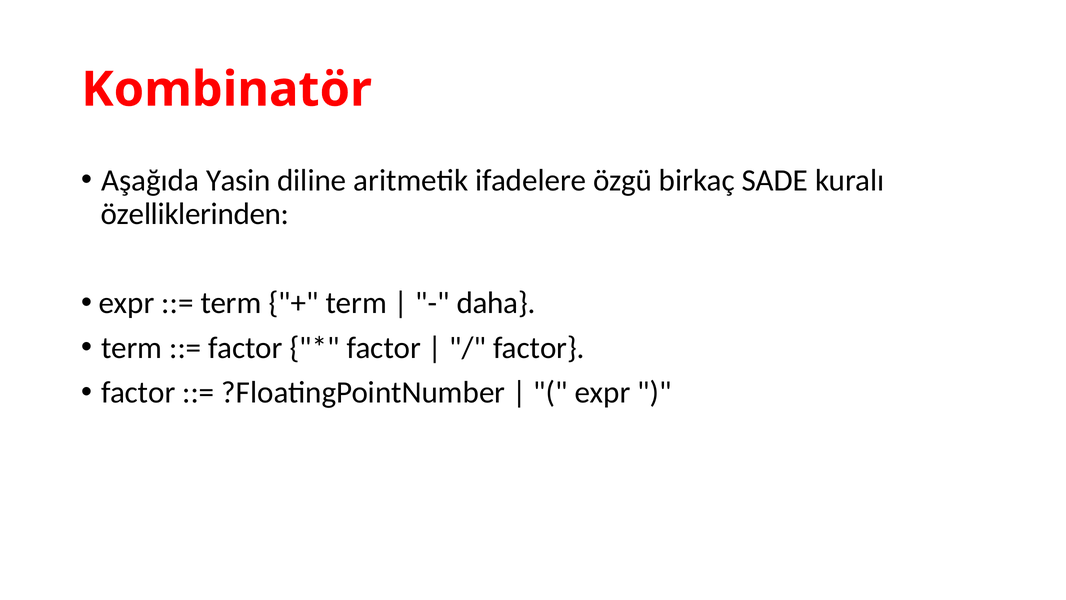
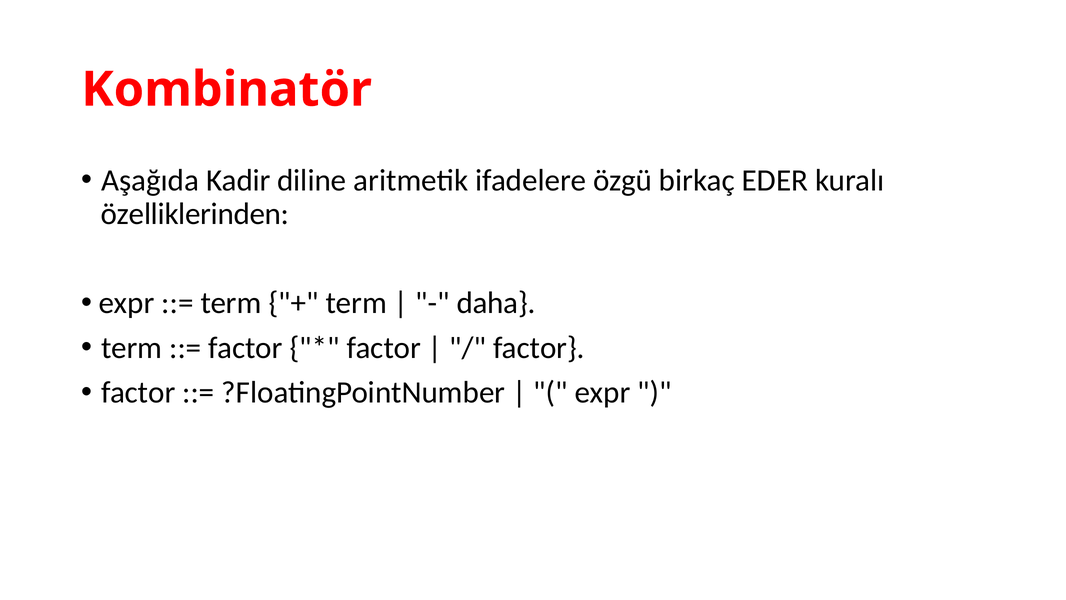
Yasin: Yasin -> Kadir (238, 180)
SADE: SADE -> EDER (775, 180)
